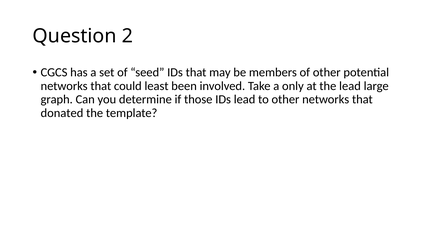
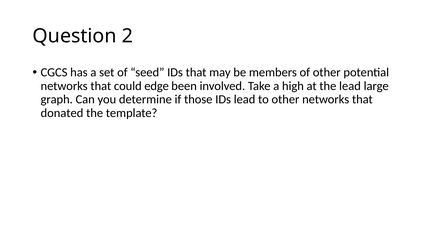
least: least -> edge (157, 86)
only: only -> high (293, 86)
